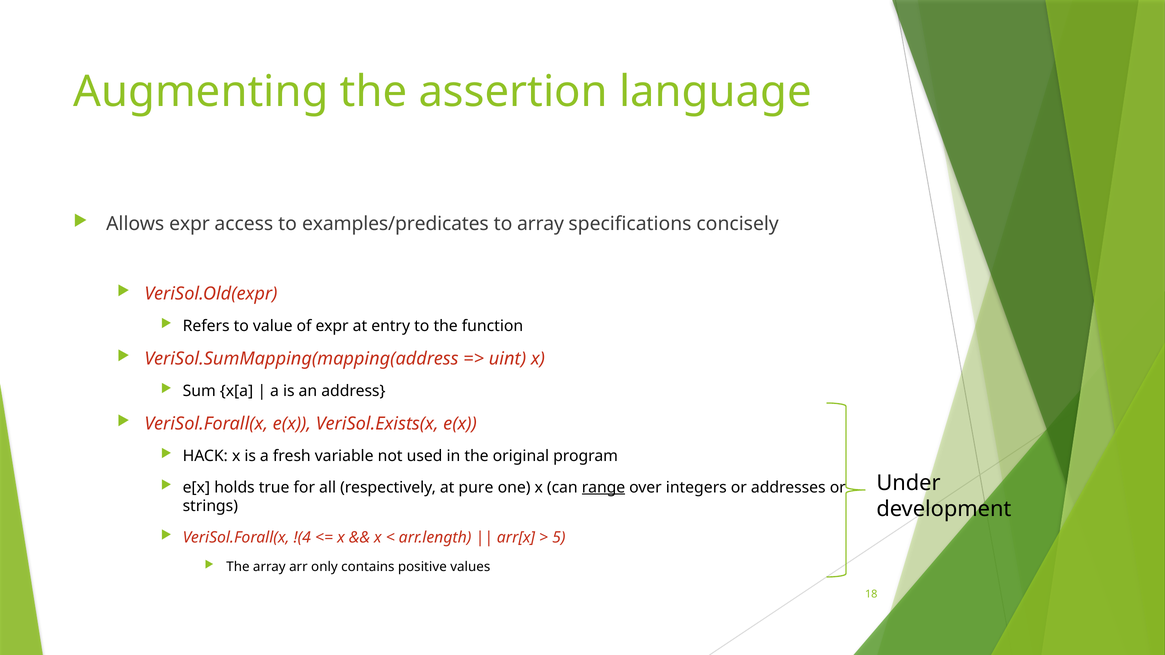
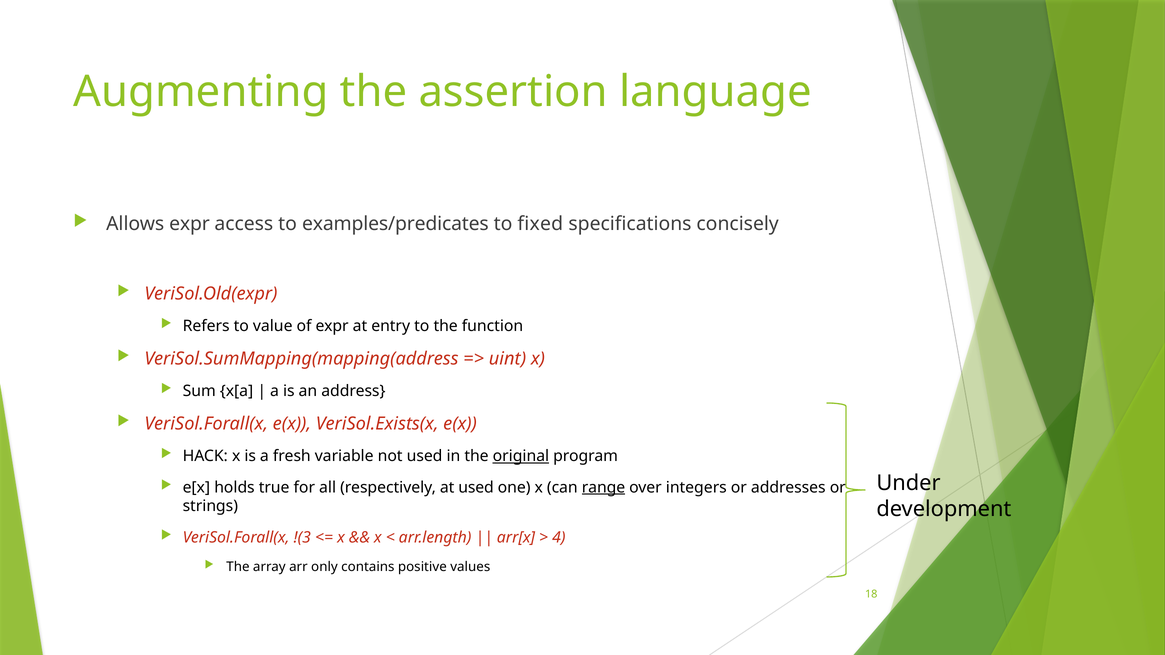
to array: array -> fixed (540, 224)
original underline: none -> present (521, 456)
at pure: pure -> used (476, 488)
!(4: !(4 -> !(3 (302, 538)
5: 5 -> 4 (559, 538)
